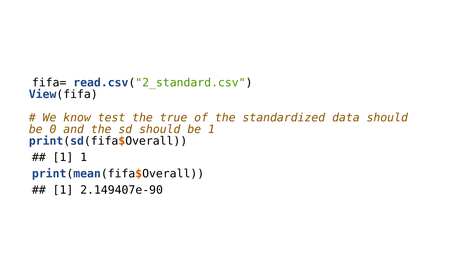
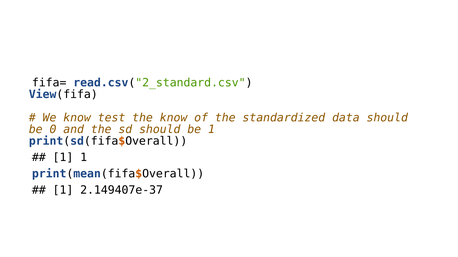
the true: true -> know (174, 118)
2.149407e-90: 2.149407e-90 -> 2.149407e-37 (122, 191)
